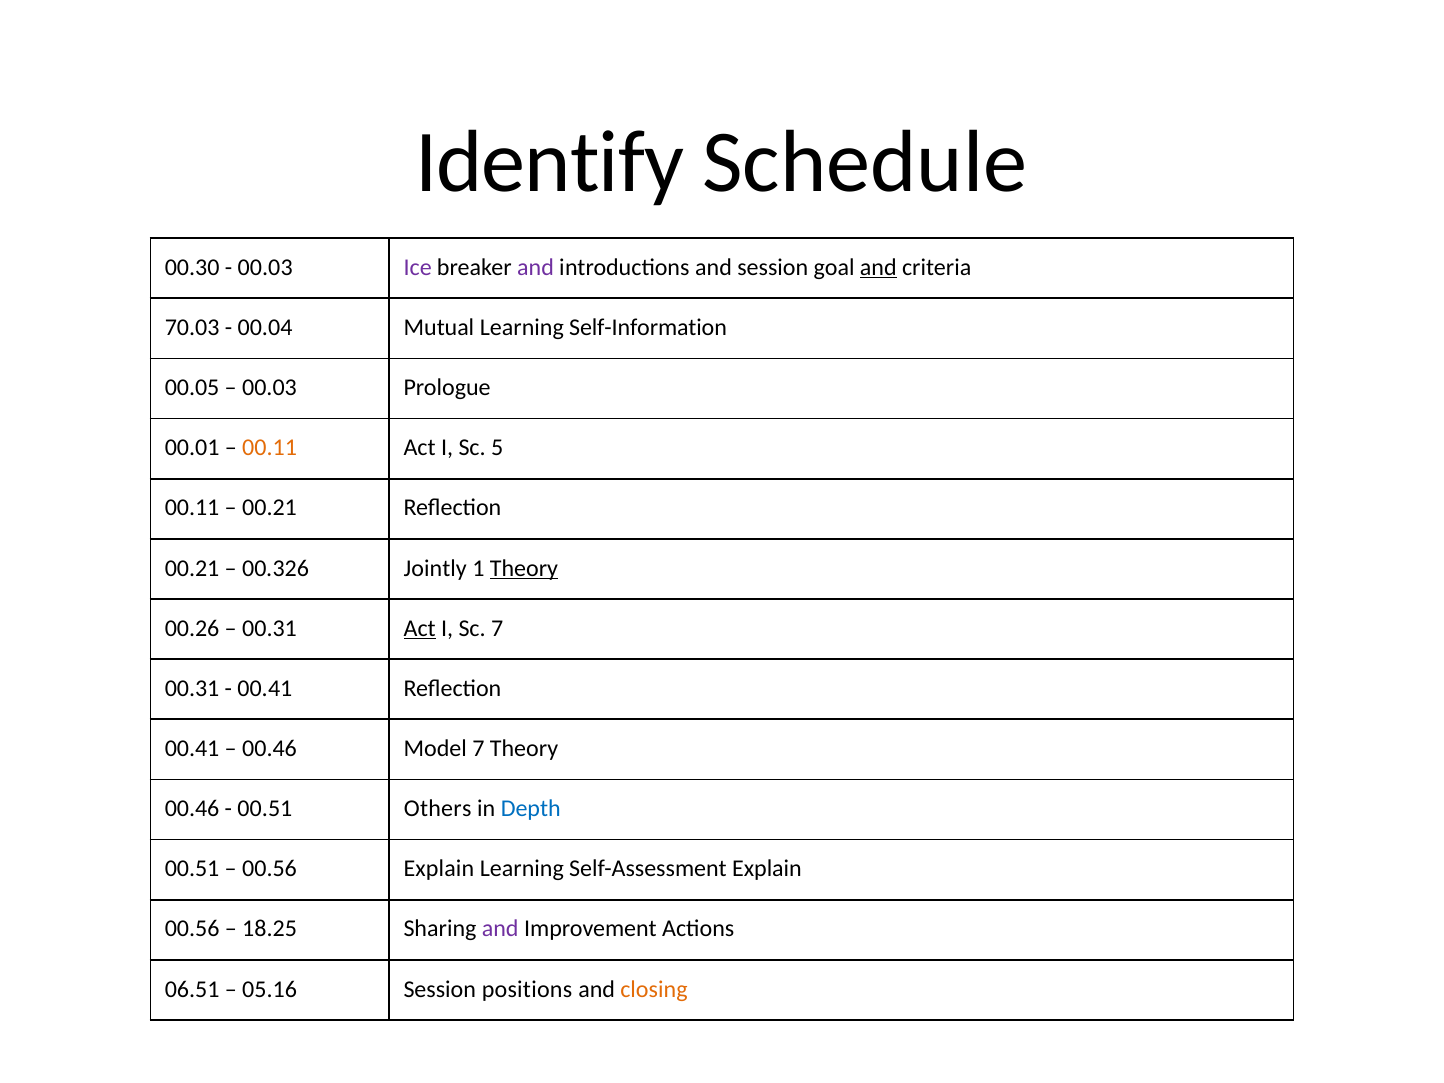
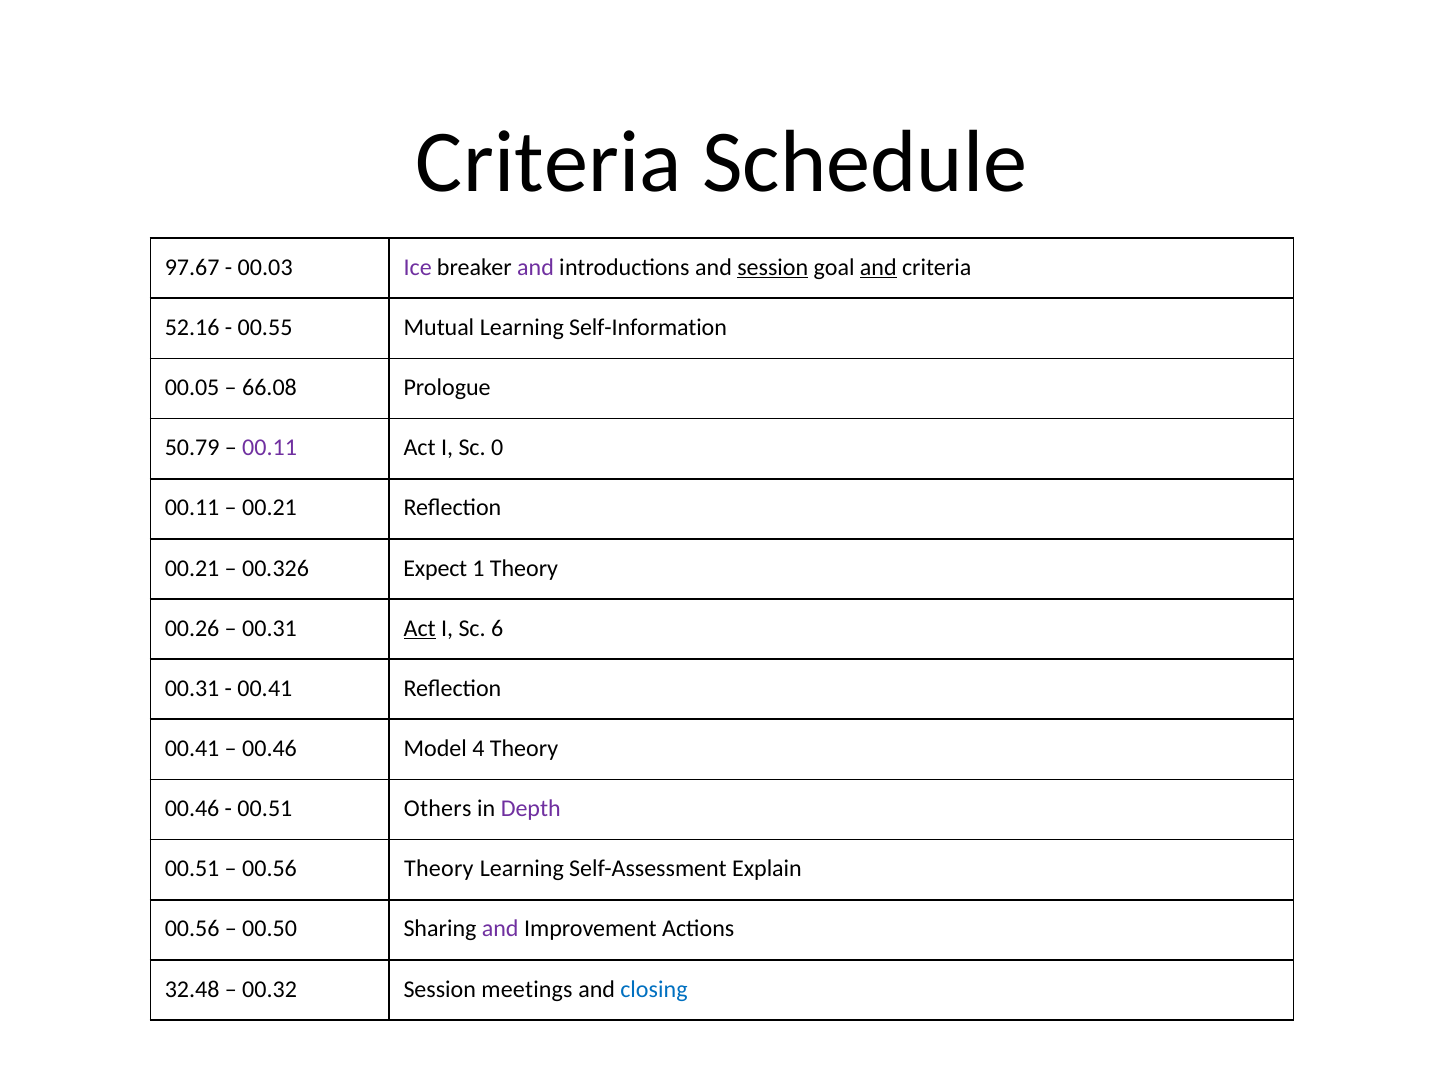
Identify: Identify -> Criteria (549, 163)
00.30: 00.30 -> 97.67 (192, 267)
session underline: none -> present (773, 267)
70.03: 70.03 -> 52.16 (192, 328)
00.04: 00.04 -> 00.55 (265, 328)
00.03: 00.03 -> 66.08 (270, 388)
00.01: 00.01 -> 50.79 (192, 448)
00.11 colour: orange -> purple (270, 448)
5: 5 -> 0 (497, 448)
Jointly: Jointly -> Expect (435, 568)
Theory underline: present -> none (524, 568)
Sc 7: 7 -> 6 (497, 628)
Model 7: 7 -> 4 (478, 749)
Depth colour: blue -> purple (531, 809)
00.56 Explain: Explain -> Theory (439, 869)
18.25: 18.25 -> 00.50 (270, 929)
06.51: 06.51 -> 32.48 (192, 989)
05.16: 05.16 -> 00.32 (270, 989)
positions: positions -> meetings (527, 989)
closing colour: orange -> blue (654, 989)
